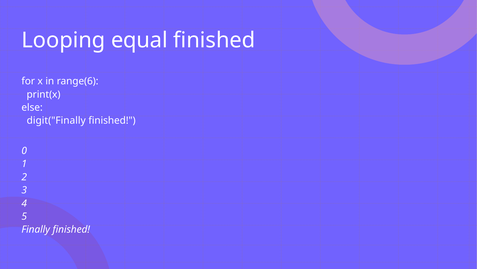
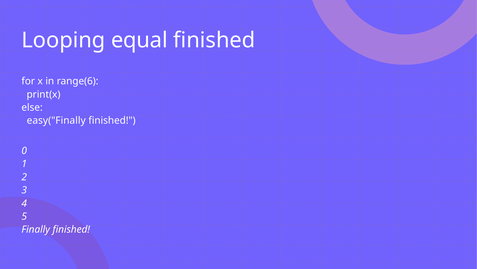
digit("Finally: digit("Finally -> easy("Finally (56, 120)
